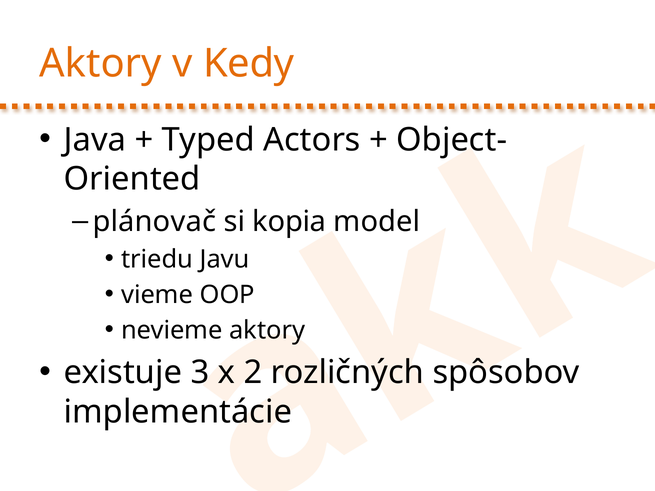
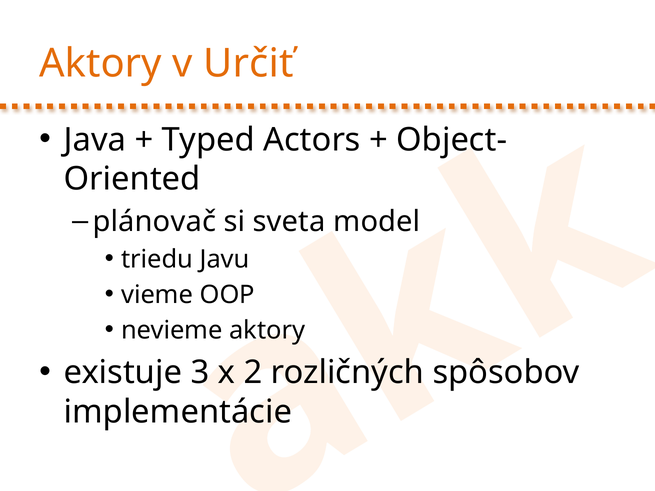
Kedy: Kedy -> Určiť (248, 63)
kopia: kopia -> sveta (289, 222)
